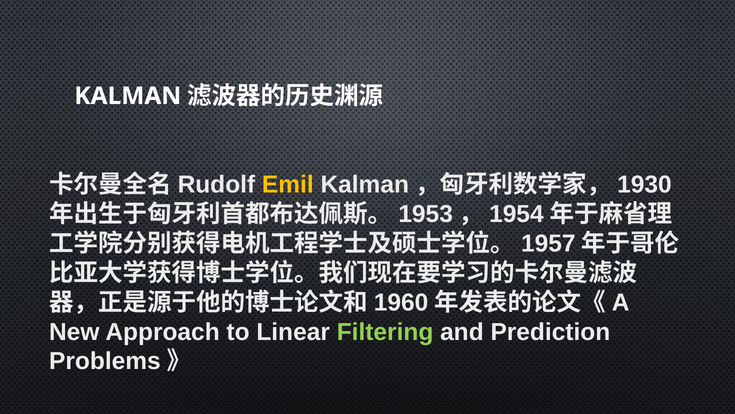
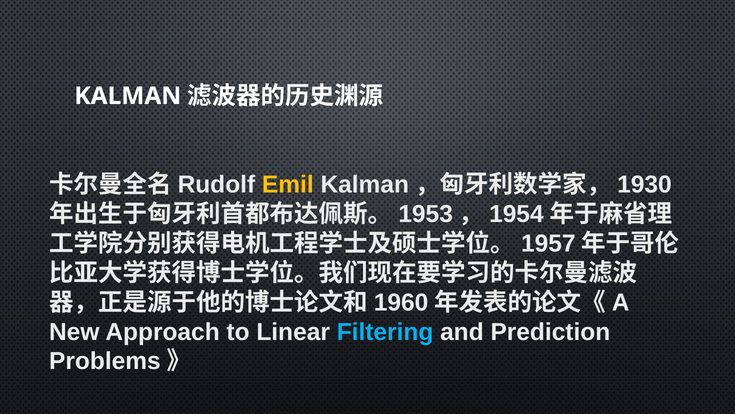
Filtering colour: light green -> light blue (385, 331)
